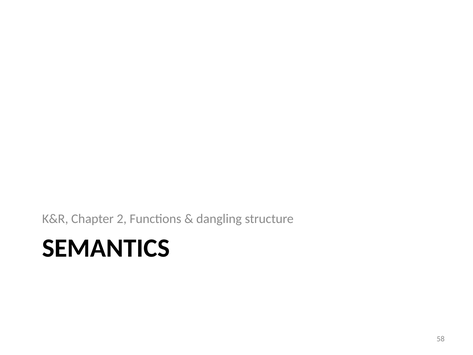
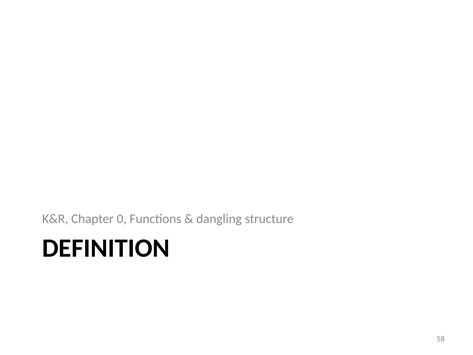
2: 2 -> 0 (122, 219)
SEMANTICS: SEMANTICS -> DEFINITION (106, 248)
